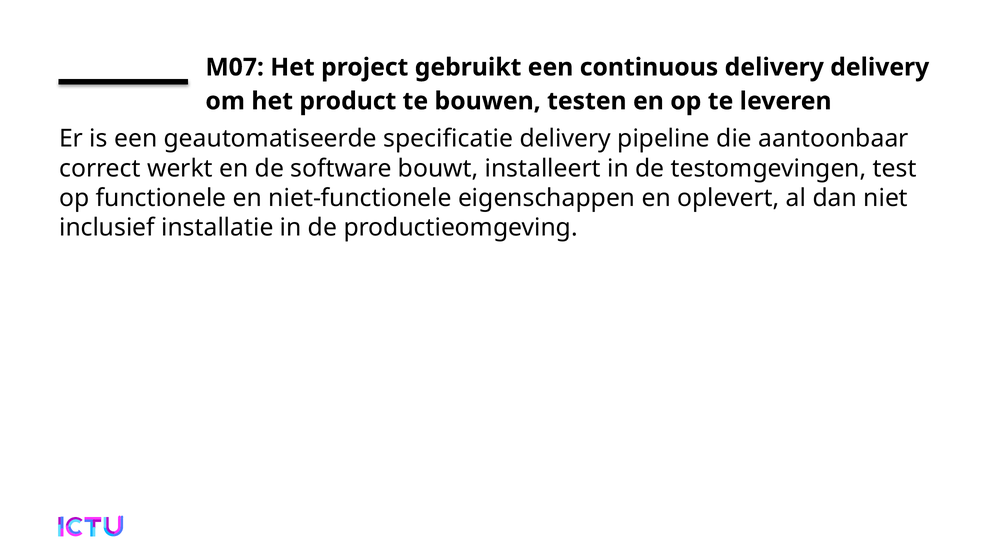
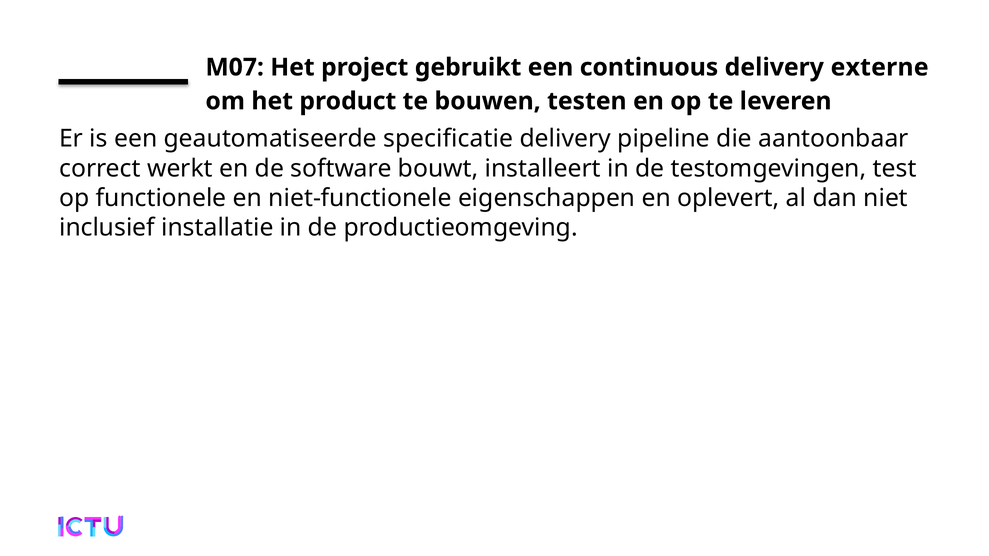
delivery delivery: delivery -> externe (880, 67)
